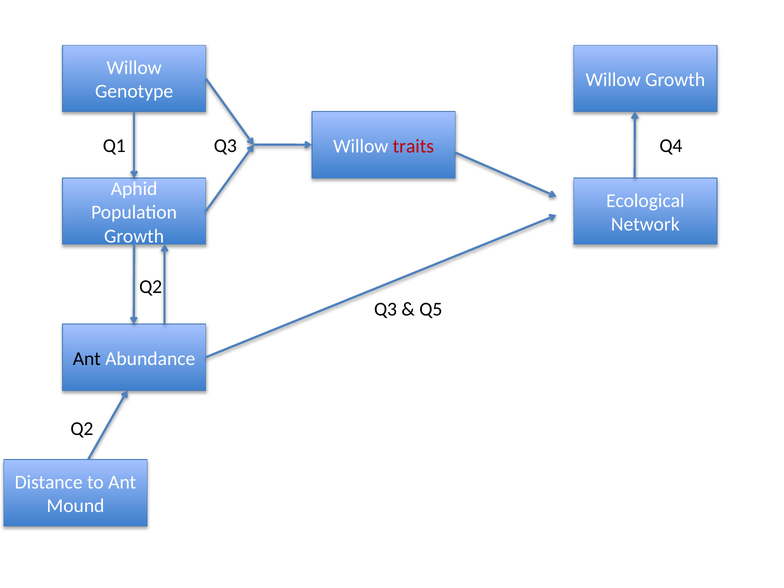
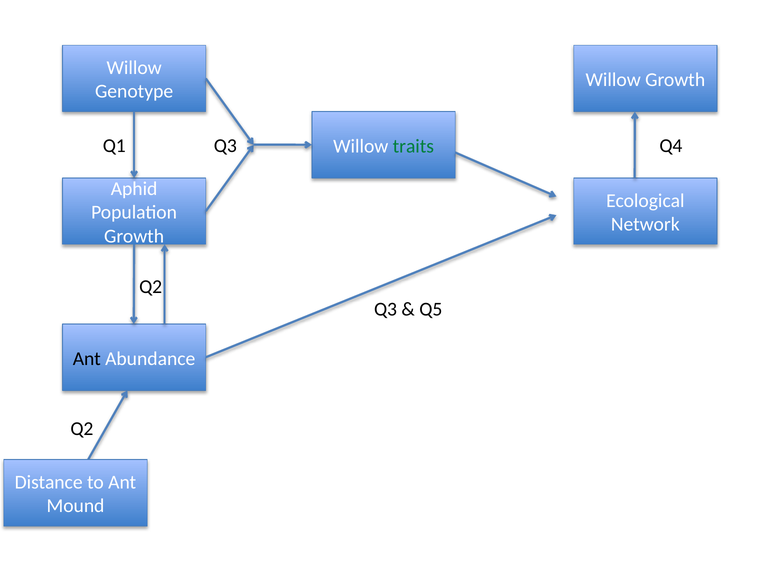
traits colour: red -> green (413, 146)
